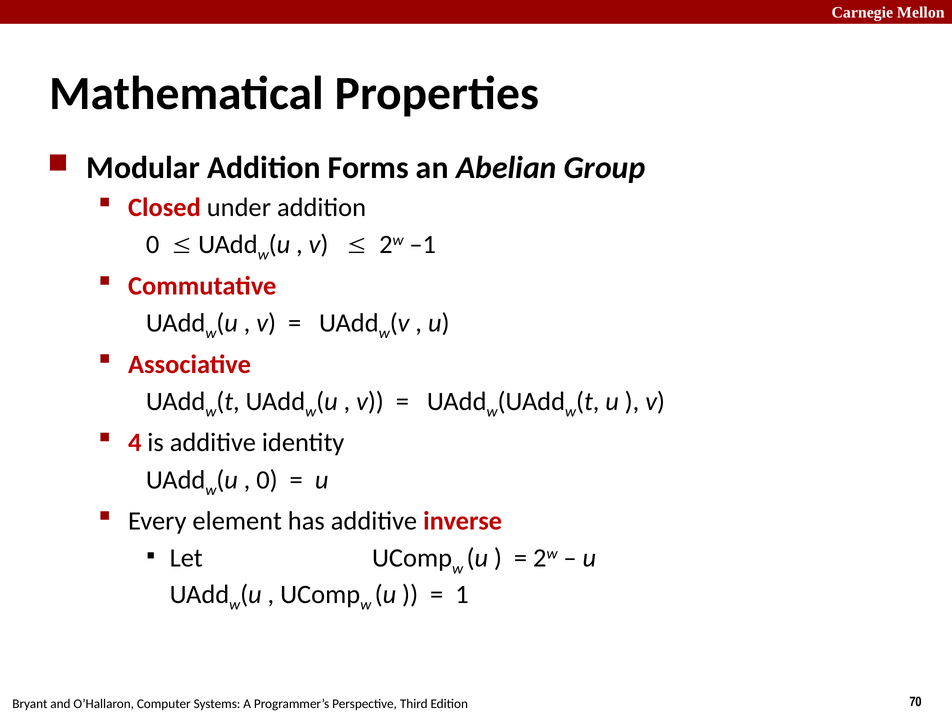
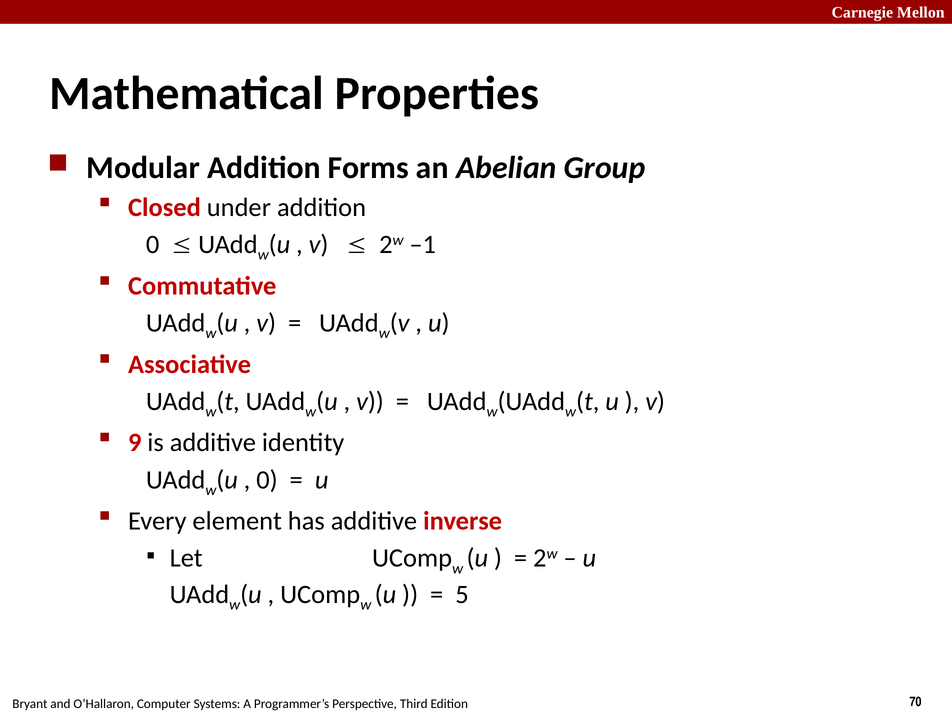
4: 4 -> 9 (135, 443)
1: 1 -> 5 (462, 594)
